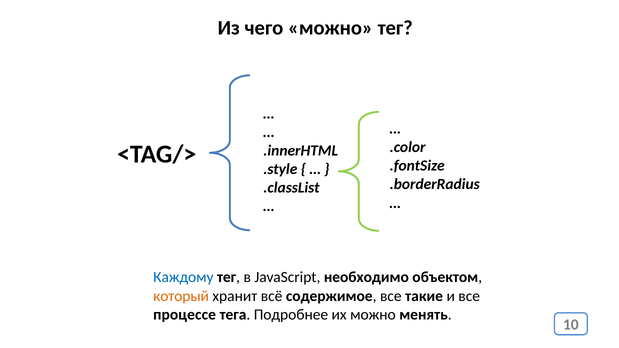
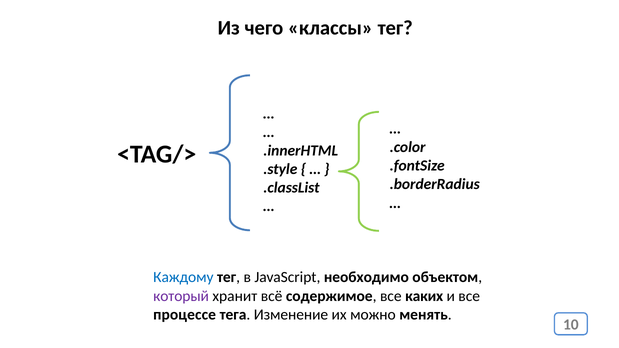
чего можно: можно -> классы (330, 28)
который colour: orange -> purple (181, 296)
такие: такие -> каких (424, 296)
Подробнее: Подробнее -> Изменение (291, 315)
